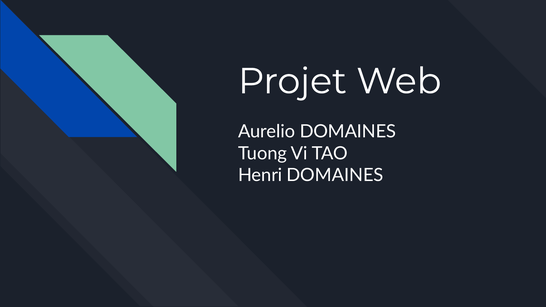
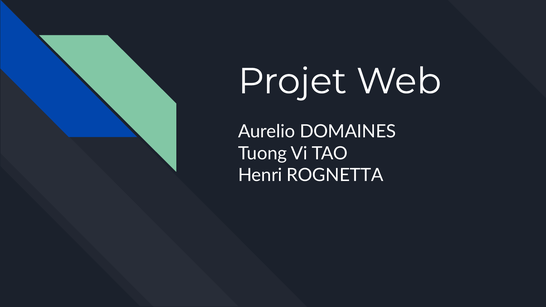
Henri DOMAINES: DOMAINES -> ROGNETTA (335, 175)
